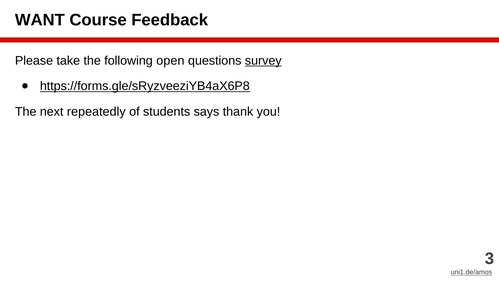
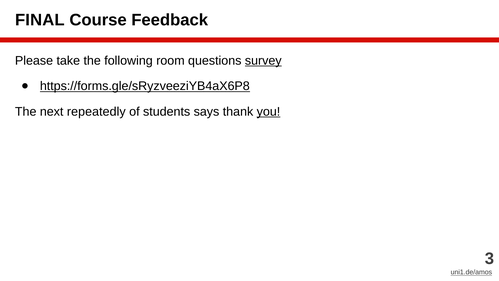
WANT: WANT -> FINAL (40, 20)
open: open -> room (170, 60)
you underline: none -> present (268, 112)
